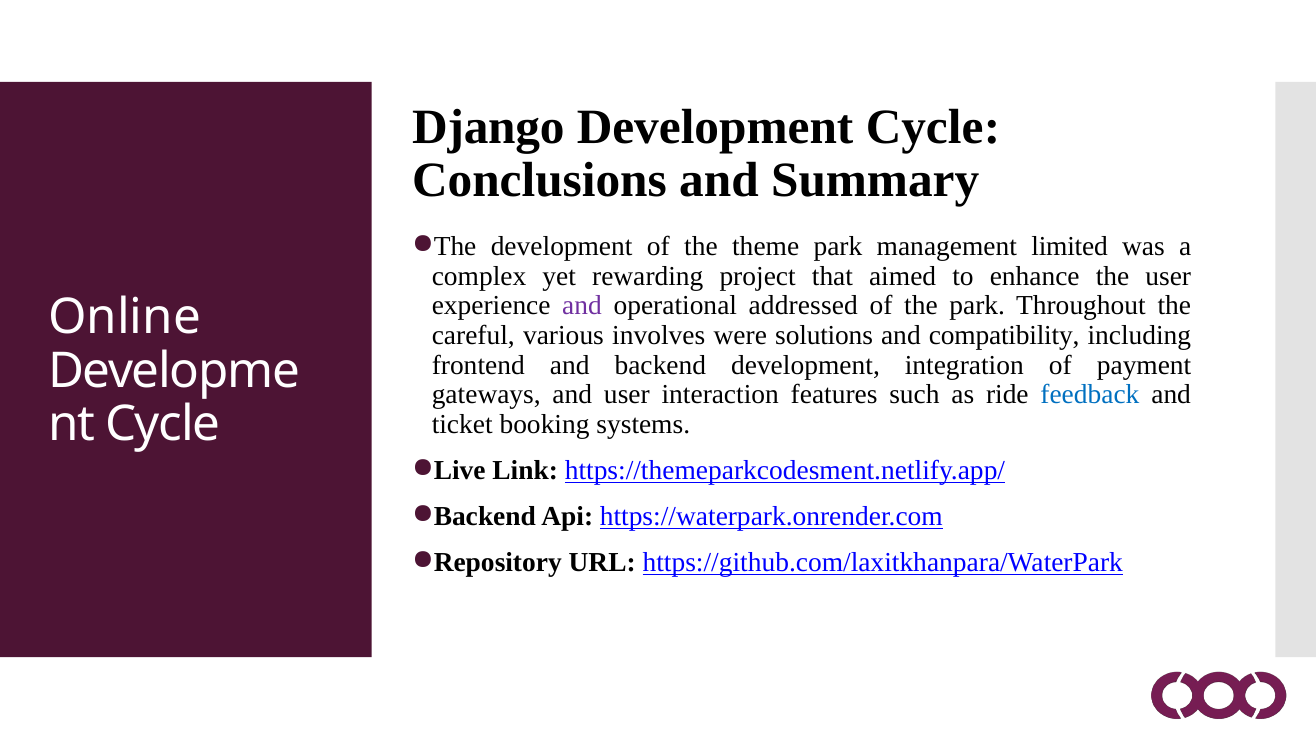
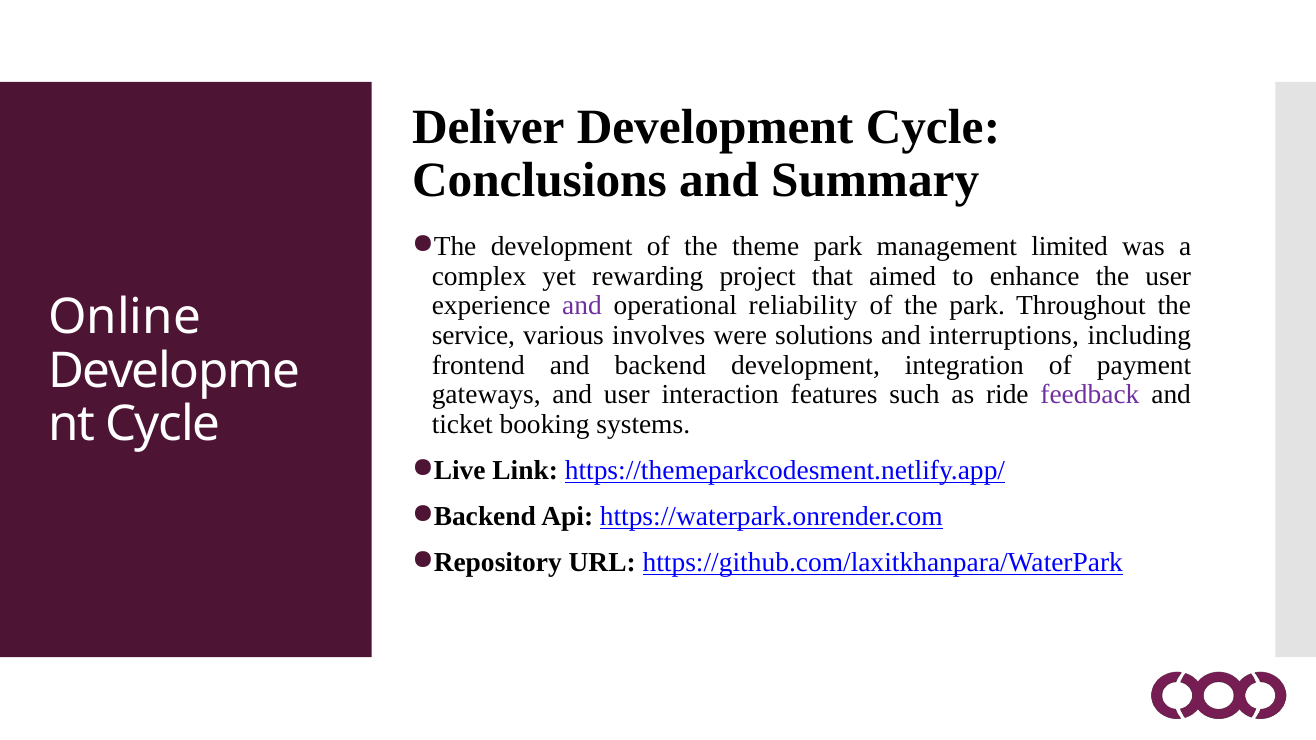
Django: Django -> Deliver (488, 127)
addressed: addressed -> reliability (803, 306)
careful: careful -> service (473, 335)
compatibility: compatibility -> interruptions (1004, 335)
feedback colour: blue -> purple (1090, 395)
